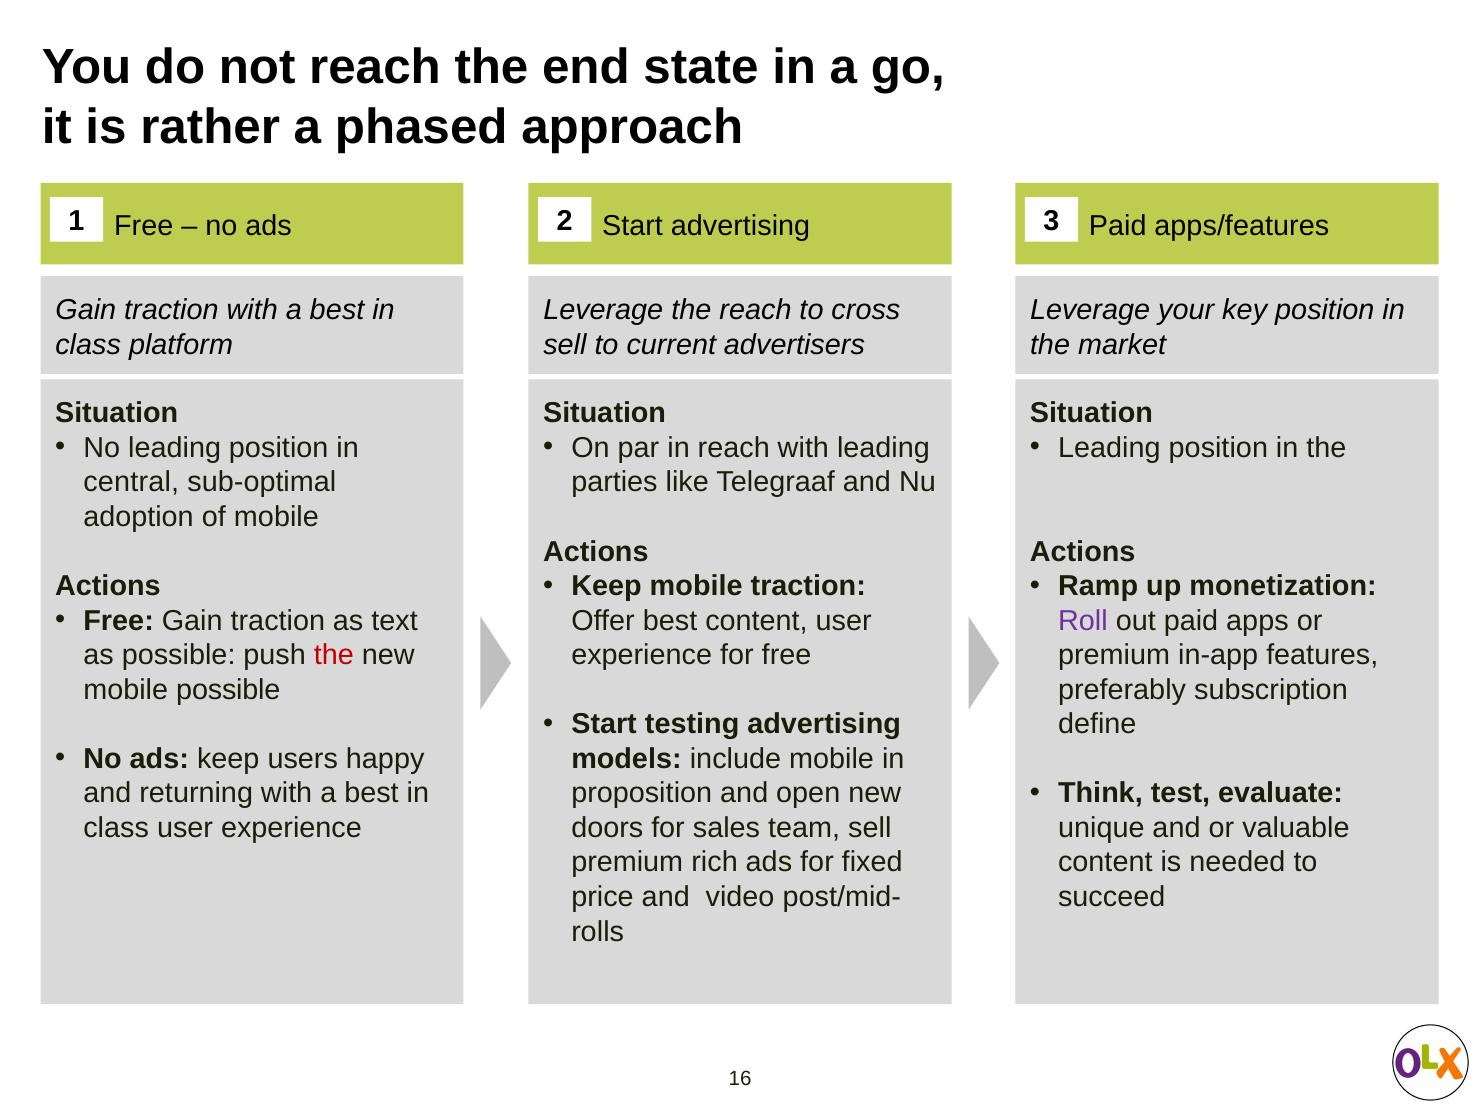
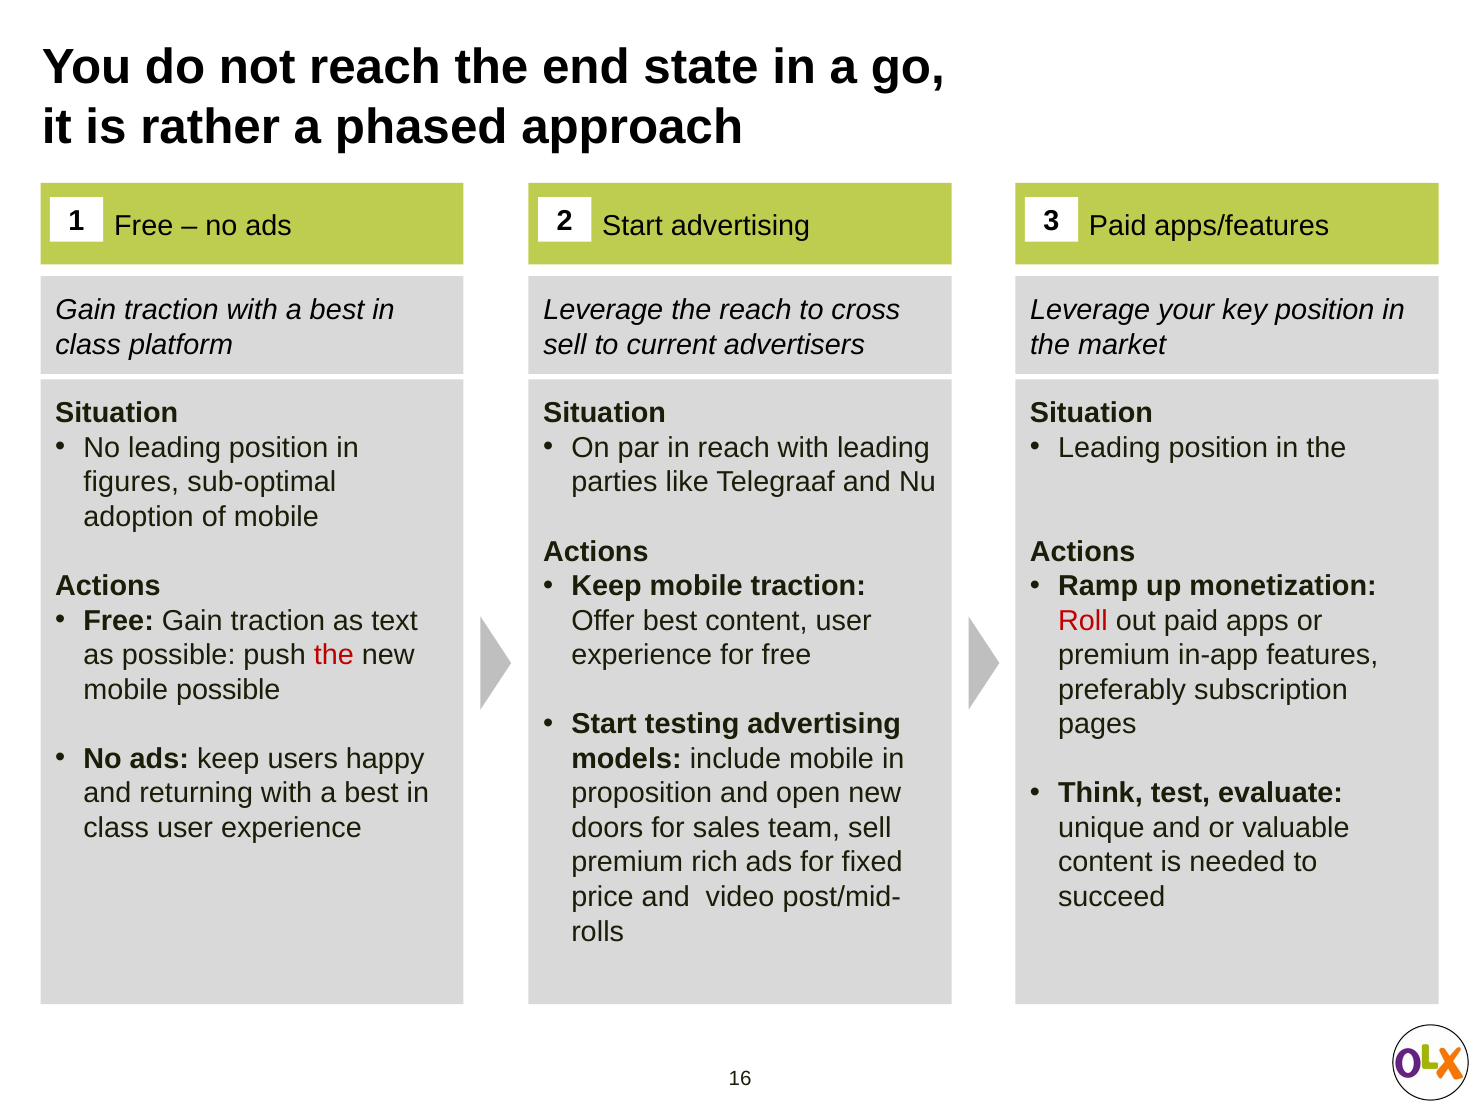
central: central -> figures (131, 482)
Roll colour: purple -> red (1083, 621)
define: define -> pages (1097, 724)
